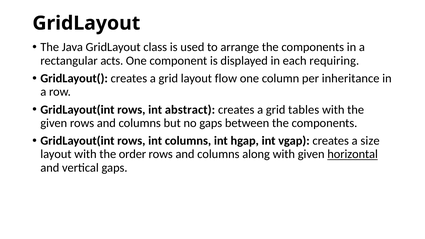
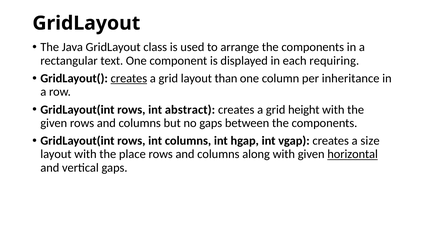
acts: acts -> text (112, 61)
creates underline: none -> present (129, 78)
flow: flow -> than (226, 78)
tables: tables -> height (304, 110)
order: order -> place (132, 154)
